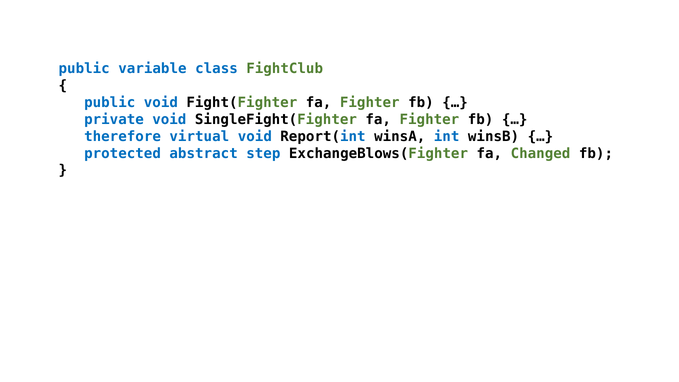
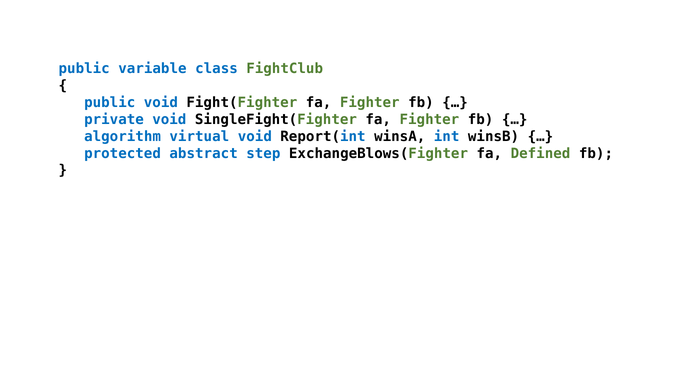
therefore: therefore -> algorithm (123, 136)
Changed: Changed -> Defined (541, 153)
